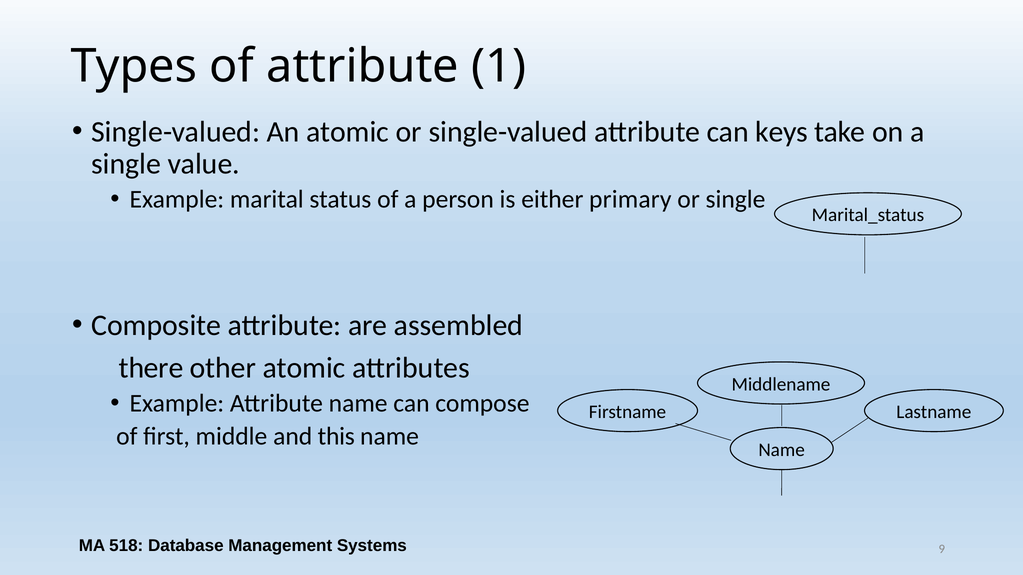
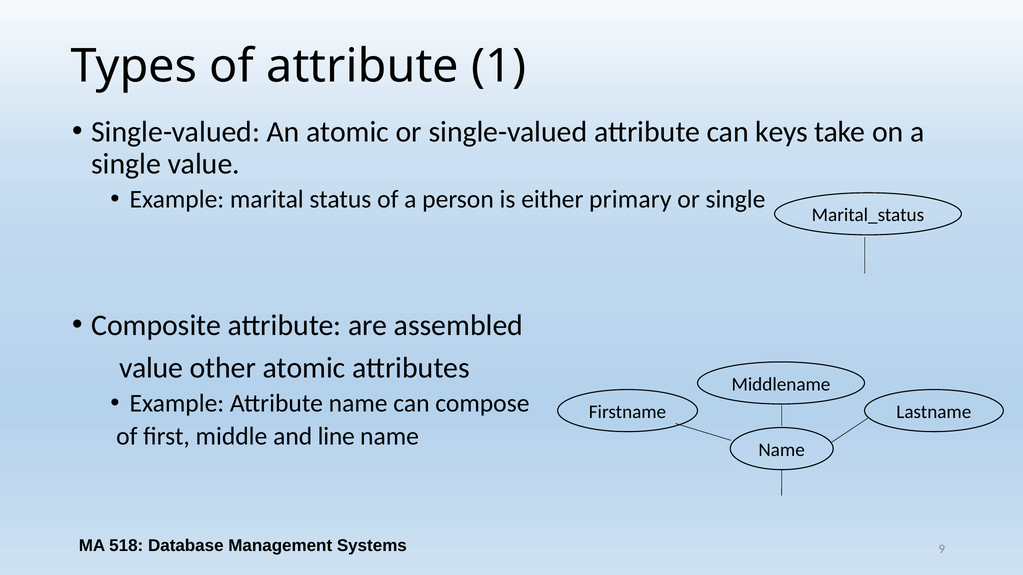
there: there -> value (151, 368)
this: this -> line (336, 436)
